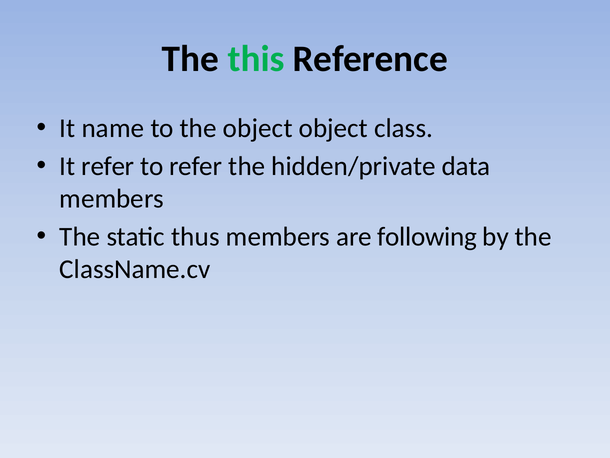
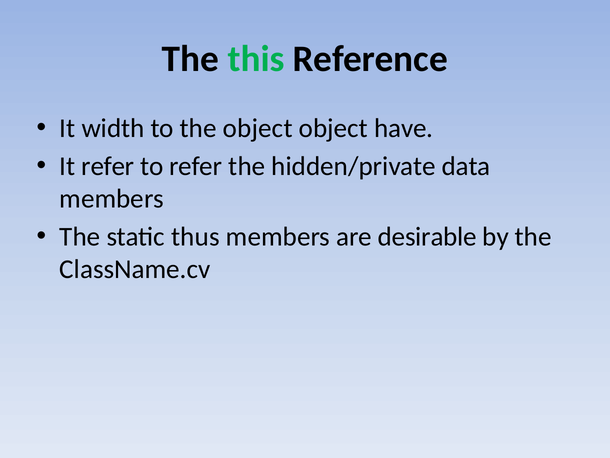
name: name -> width (113, 128)
class: class -> have (404, 128)
following: following -> desirable (427, 236)
